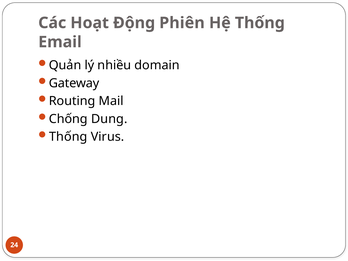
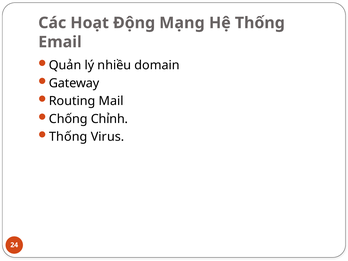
Phiên: Phiên -> Mạng (182, 23)
Dụng: Dụng -> Chỉnh (109, 119)
